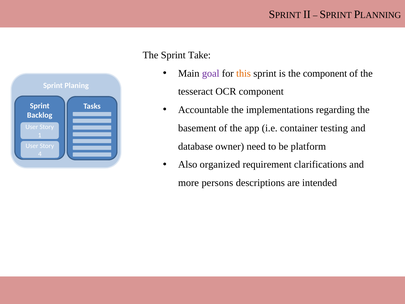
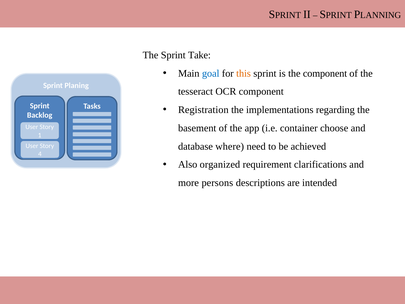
goal colour: purple -> blue (211, 73)
Accountable: Accountable -> Registration (203, 110)
testing: testing -> choose (334, 128)
owner: owner -> where (230, 146)
platform: platform -> achieved (308, 146)
